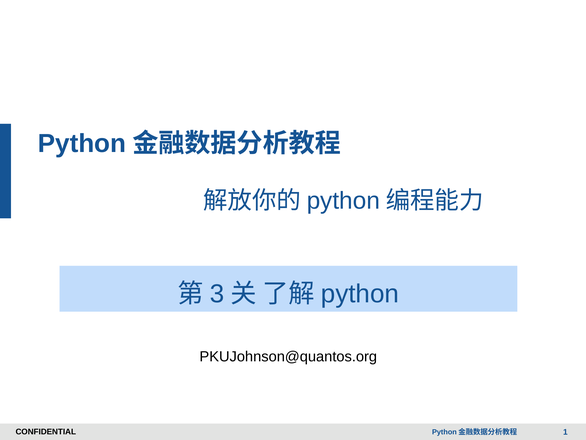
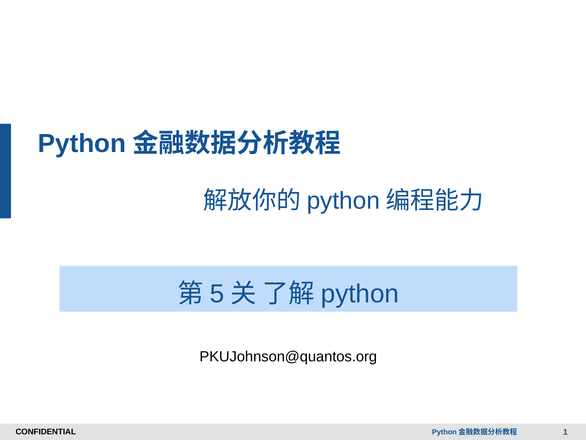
3: 3 -> 5 (217, 294)
